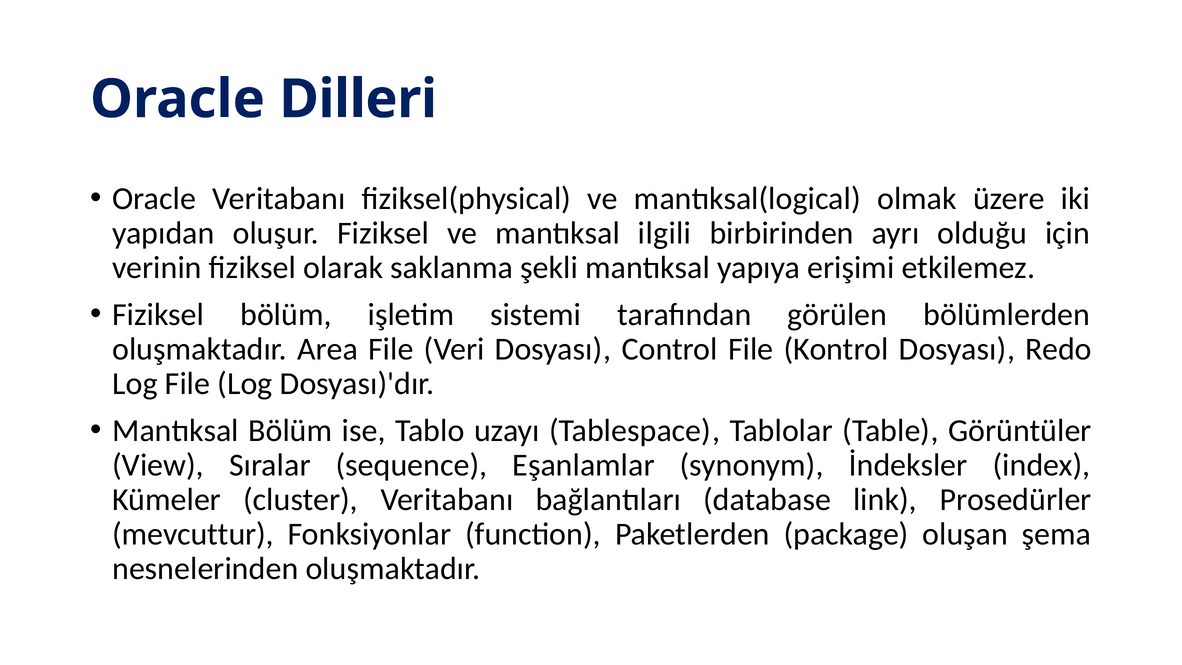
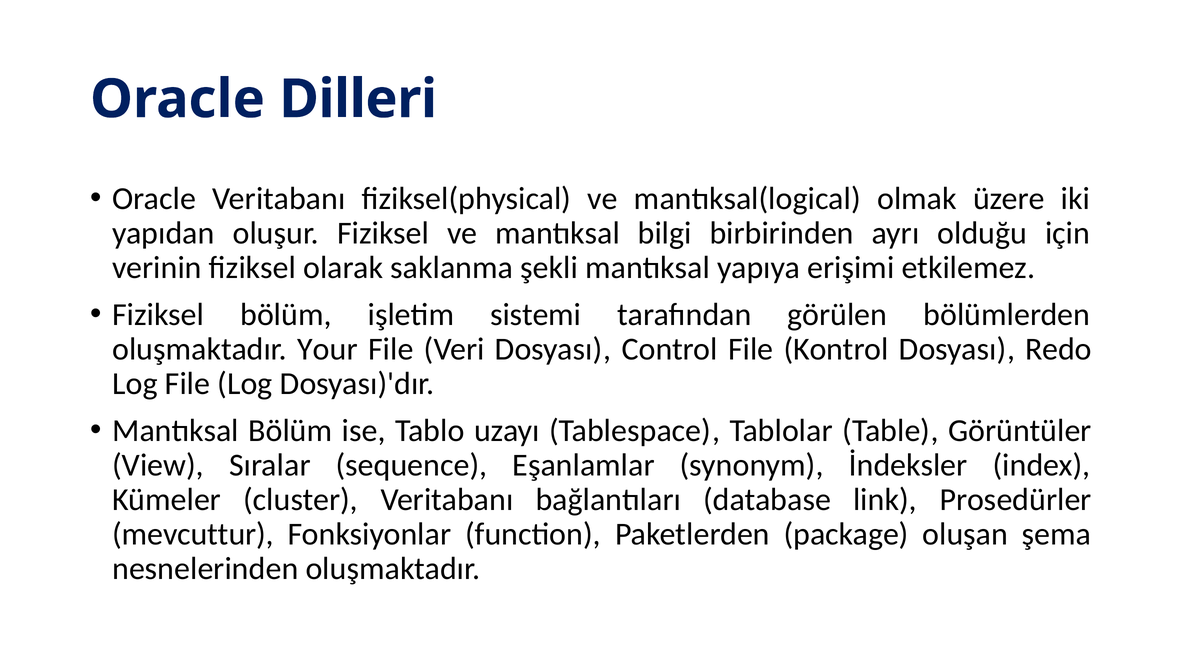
ilgili: ilgili -> bilgi (665, 233)
Area: Area -> Your (328, 349)
